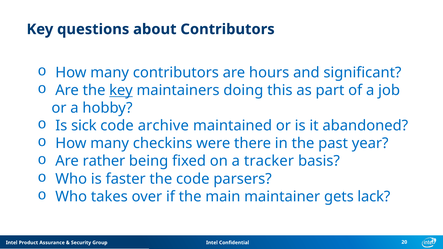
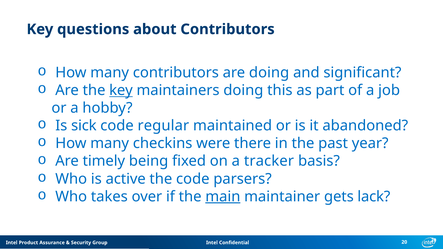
are hours: hours -> doing (269, 73)
archive: archive -> regular (163, 126)
rather: rather -> timely (104, 161)
faster: faster -> active (126, 179)
main underline: none -> present (223, 197)
